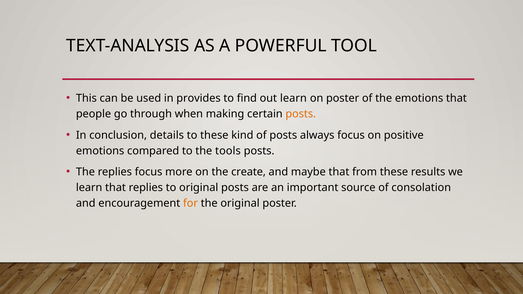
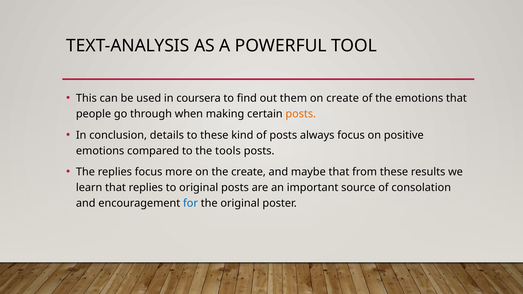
provides: provides -> coursera (199, 98)
out learn: learn -> them (293, 98)
on poster: poster -> create (343, 98)
for colour: orange -> blue (191, 203)
